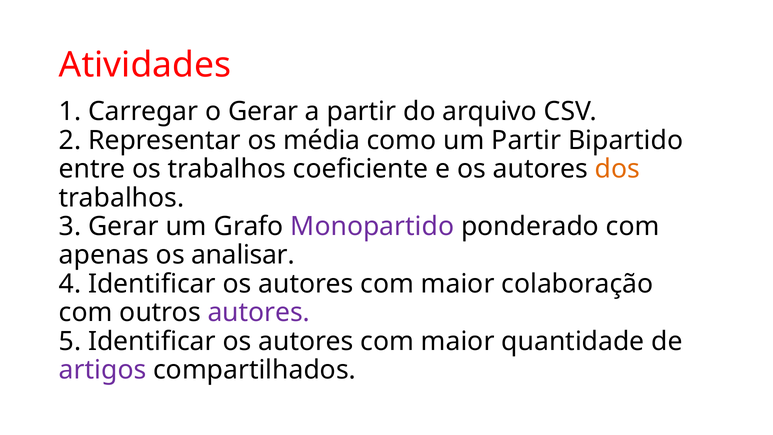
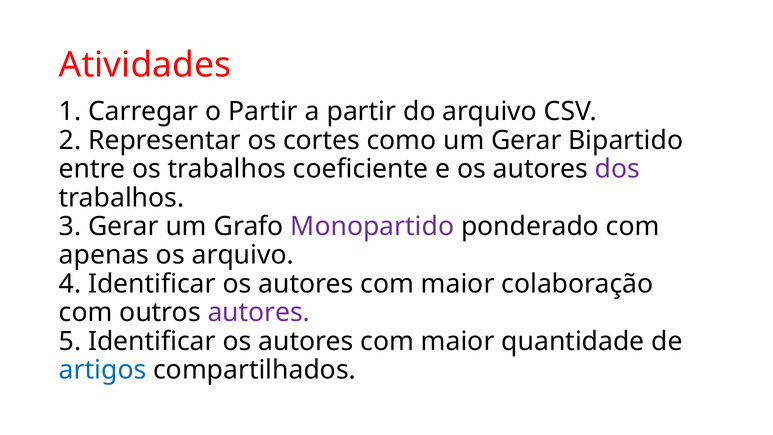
o Gerar: Gerar -> Partir (263, 112)
média: média -> cortes (322, 140)
um Partir: Partir -> Gerar (526, 140)
dos colour: orange -> purple (617, 169)
os analisar: analisar -> arquivo (243, 255)
artigos colour: purple -> blue (103, 370)
